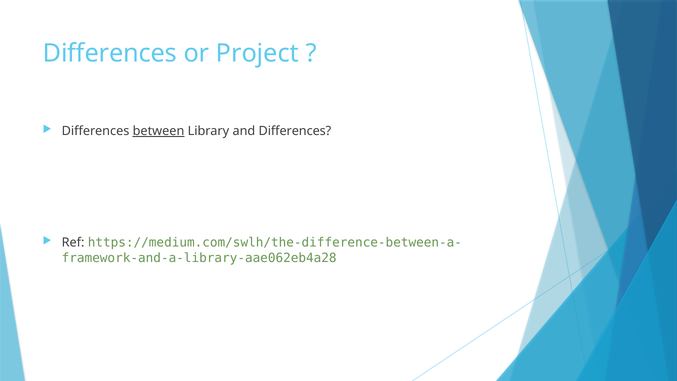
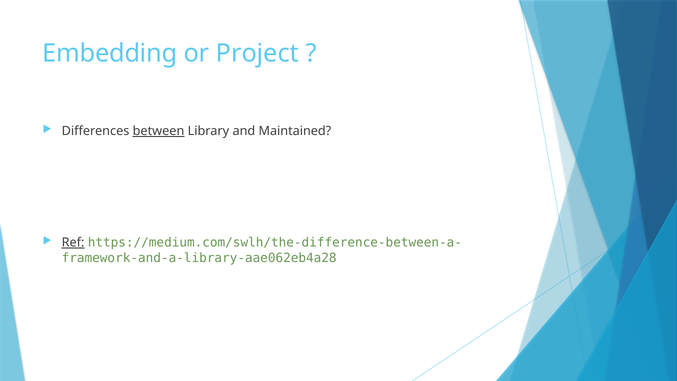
Differences: Differences -> Embedding (110, 53)
and Differences: Differences -> Maintained (295, 131)
Ref underline: none -> present (73, 242)
